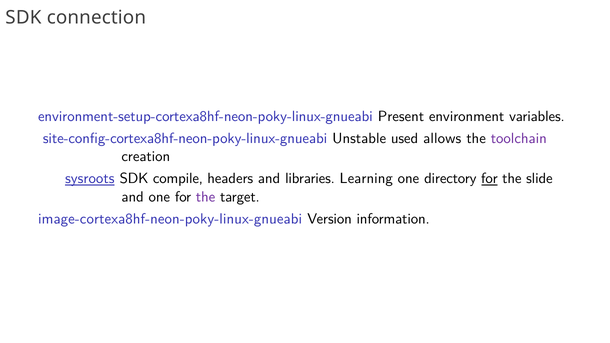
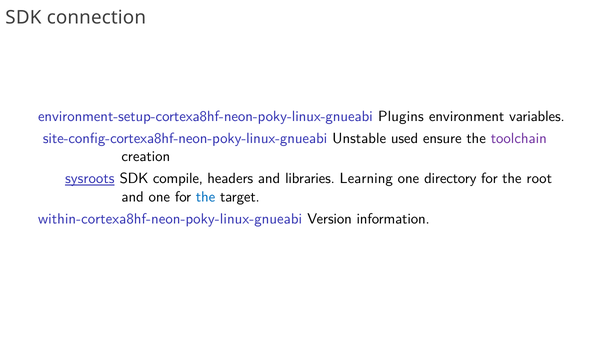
Present: Present -> Plugins (401, 116)
allows: allows -> ensure (442, 138)
for underline: present -> none (489, 179)
slide: slide -> root (539, 179)
the colour: purple -> blue (206, 197)
image-cortexa8hf-neon-poky-linux-gnueabi: image-cortexa8hf-neon-poky-linux-gnueabi -> within-cortexa8hf-neon-poky-linux-gnueabi (170, 219)
